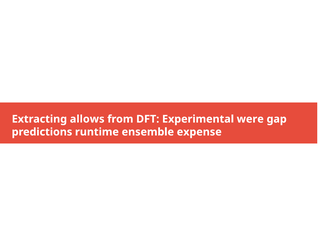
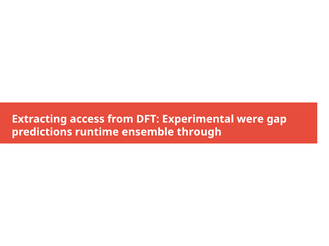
allows: allows -> access (87, 119)
expense: expense -> through (199, 132)
